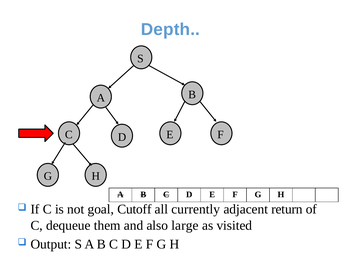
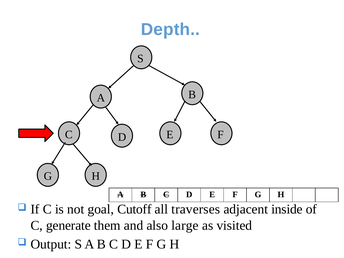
currently: currently -> traverses (196, 209)
return: return -> inside (287, 209)
dequeue: dequeue -> generate (68, 225)
